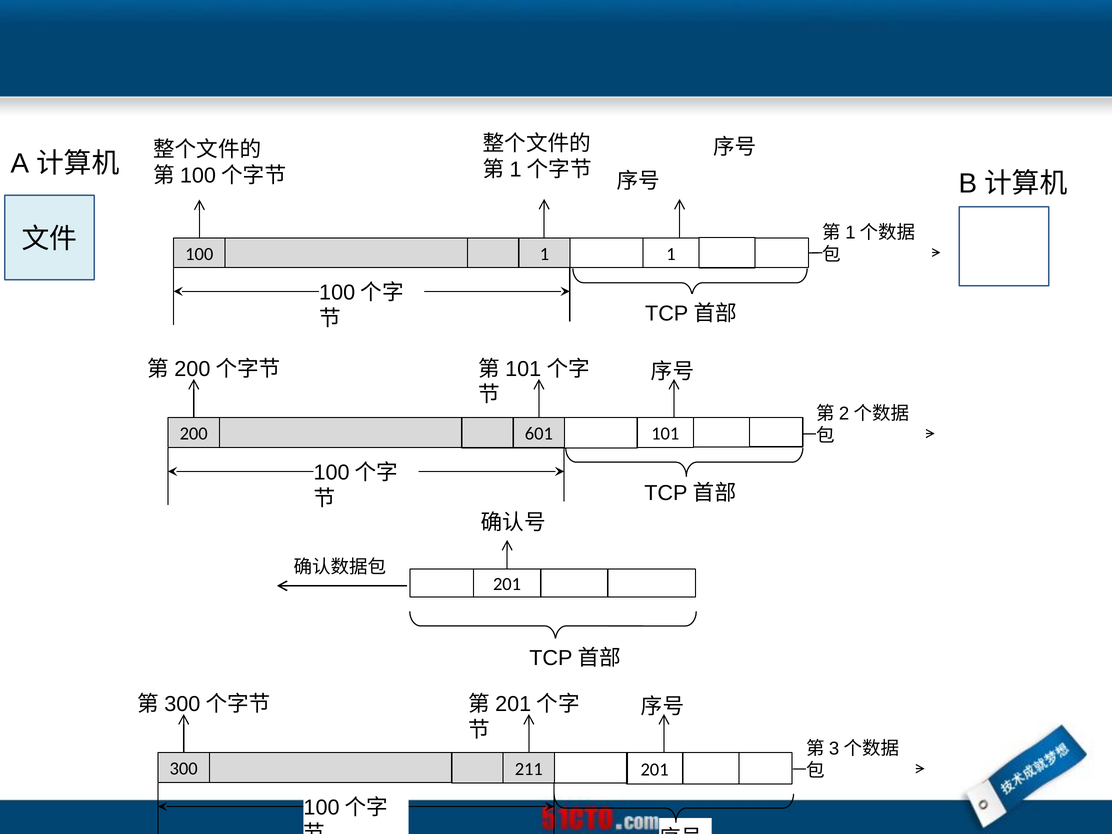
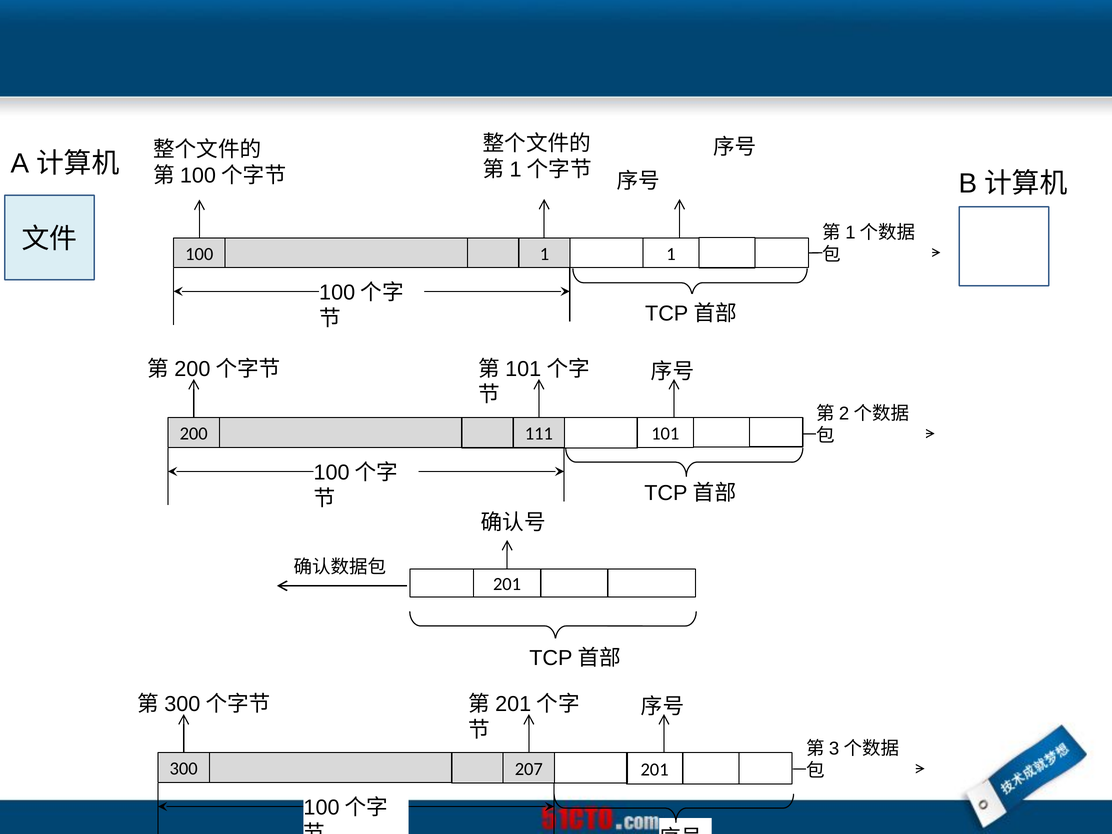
601: 601 -> 111 (539, 434)
211: 211 -> 207 (529, 769)
